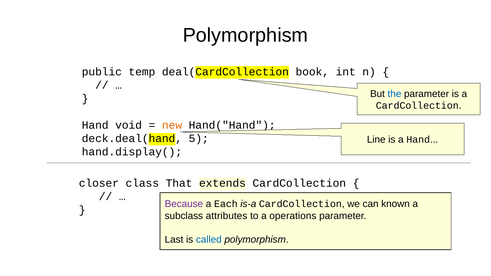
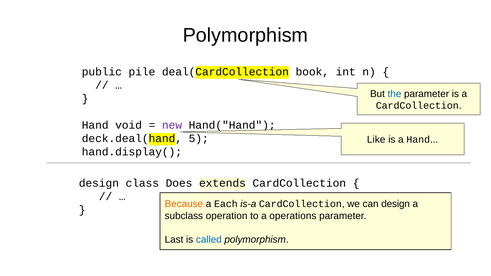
temp: temp -> pile (142, 72)
new colour: orange -> purple (172, 125)
Line: Line -> Like (376, 140)
closer: closer -> design (99, 183)
That: That -> Does (179, 183)
Because colour: purple -> orange (184, 204)
can known: known -> design (396, 204)
attributes: attributes -> operation (227, 216)
